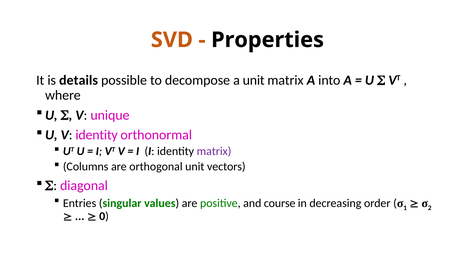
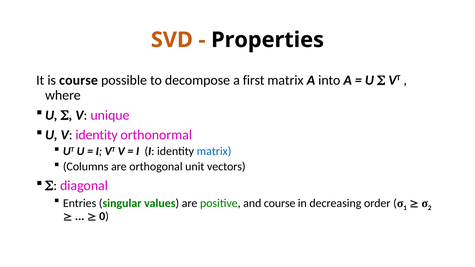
is details: details -> course (79, 80)
a unit: unit -> first (254, 80)
matrix colour: purple -> blue (214, 151)
